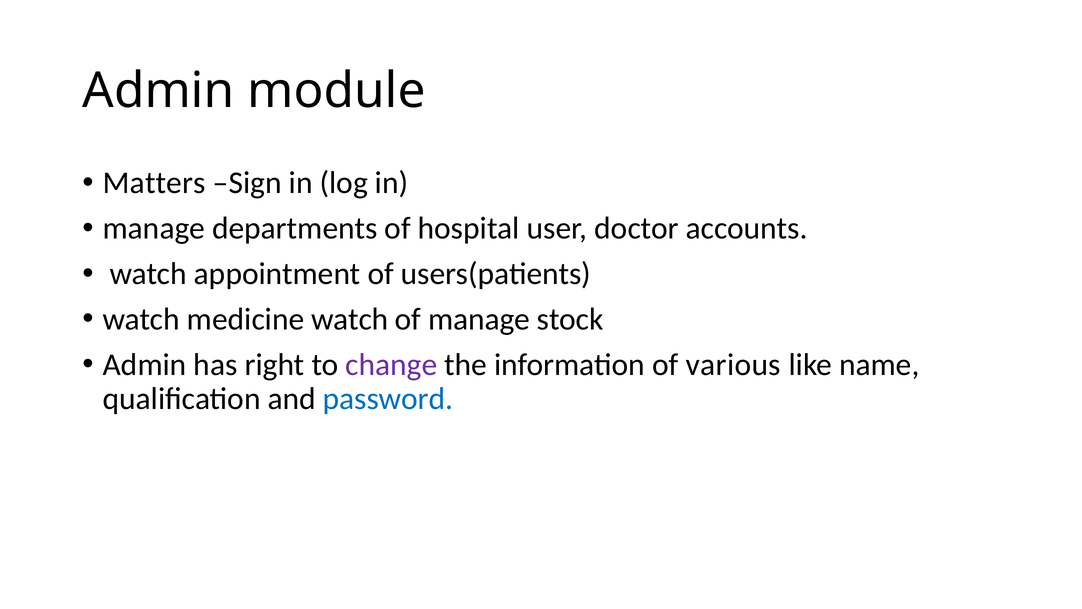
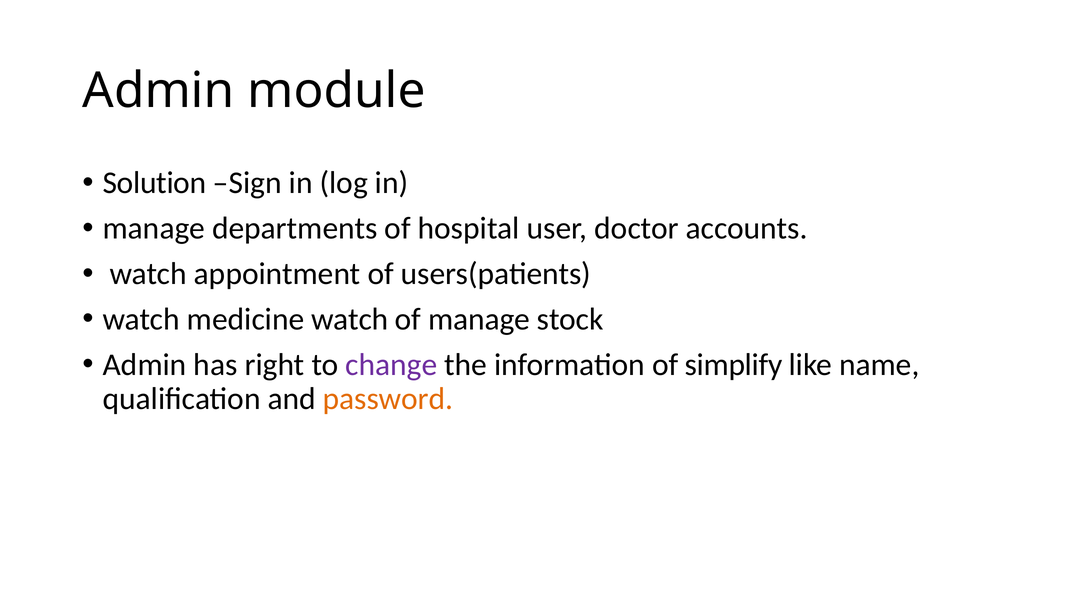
Matters: Matters -> Solution (154, 183)
various: various -> simplify (734, 364)
password colour: blue -> orange (388, 398)
